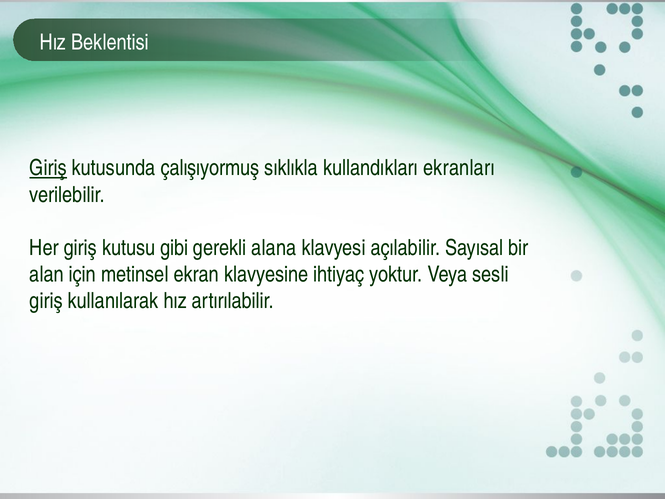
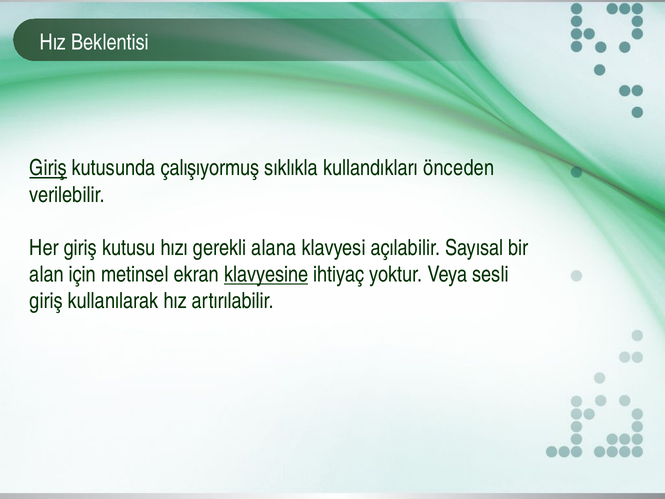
ekranları: ekranları -> önceden (459, 168)
gibi: gibi -> hızı (174, 248)
klavyesine underline: none -> present (266, 274)
